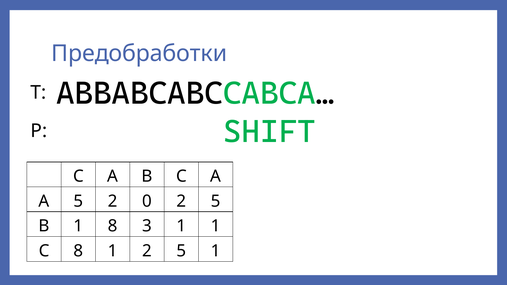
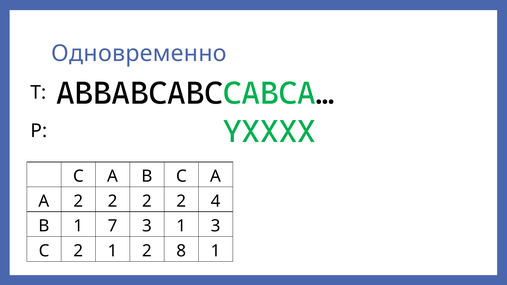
Предобработки: Предобработки -> Одновременно (139, 53)
SHIFT: SHIFT -> YХХХХ (269, 132)
A 5: 5 -> 2 (78, 201)
0: 0 -> 2 (147, 201)
5: 5 -> 4 (216, 201)
1 8: 8 -> 7 (113, 226)
1 1: 1 -> 3 (216, 226)
C 8: 8 -> 2 (78, 251)
1 2 5: 5 -> 8 (181, 251)
